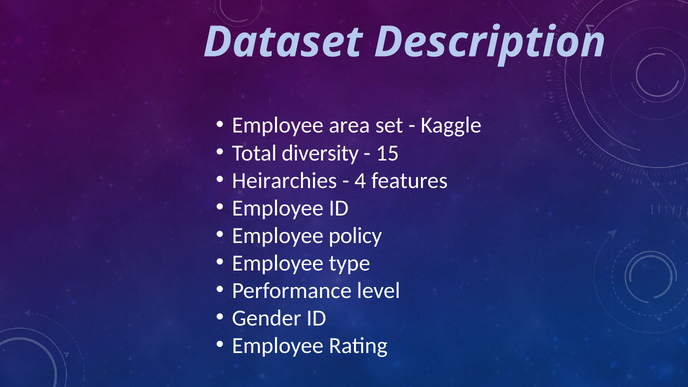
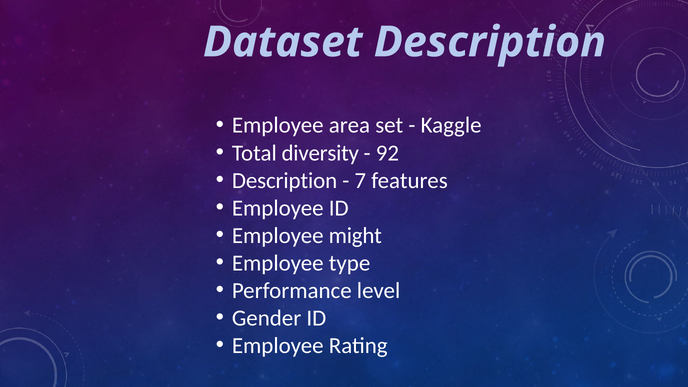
15: 15 -> 92 (387, 153)
Heirarchies: Heirarchies -> Description (285, 180)
4: 4 -> 7 (360, 180)
policy: policy -> might (355, 236)
